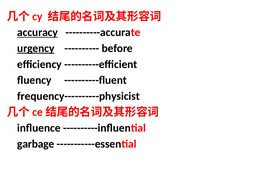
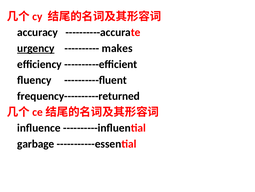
accuracy underline: present -> none (38, 32)
before: before -> makes (117, 48)
frequency----------physicist: frequency----------physicist -> frequency----------returned (79, 96)
